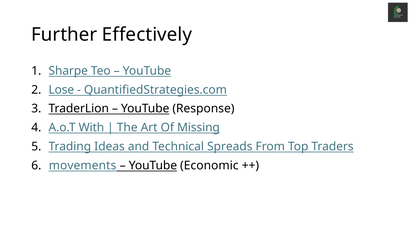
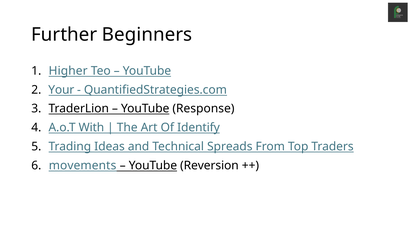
Effectively: Effectively -> Beginners (147, 34)
Sharpe: Sharpe -> Higher (68, 71)
Lose: Lose -> Your (61, 90)
Missing: Missing -> Identify (198, 127)
Economic: Economic -> Reversion (209, 165)
